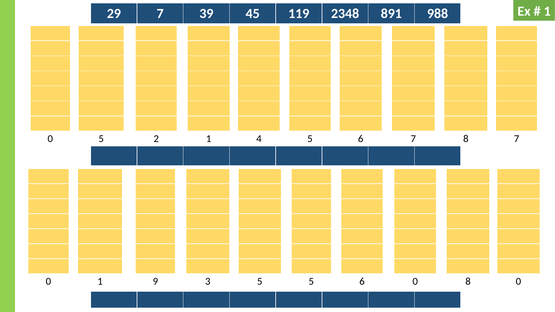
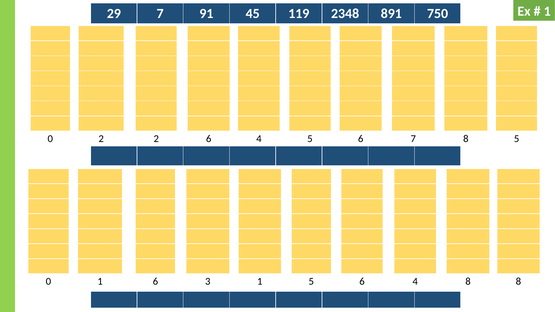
39: 39 -> 91 (206, 14)
988: 988 -> 750 (438, 14)
0 5: 5 -> 2 (101, 139)
2 1: 1 -> 6 (209, 139)
8 7: 7 -> 5 (517, 139)
1 9: 9 -> 6 (155, 282)
3 5: 5 -> 1 (260, 282)
5 6 0: 0 -> 4 (415, 282)
8 0: 0 -> 8 (518, 282)
